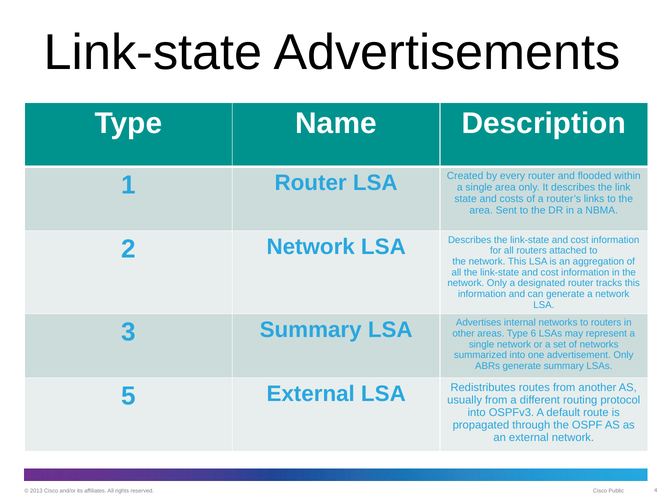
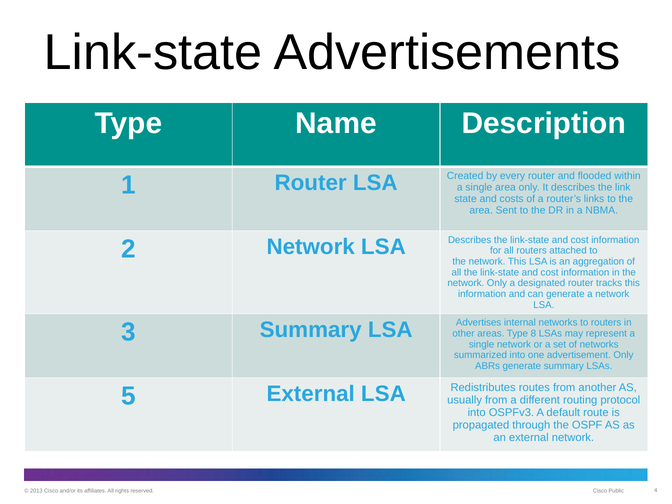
6: 6 -> 8 (533, 334)
